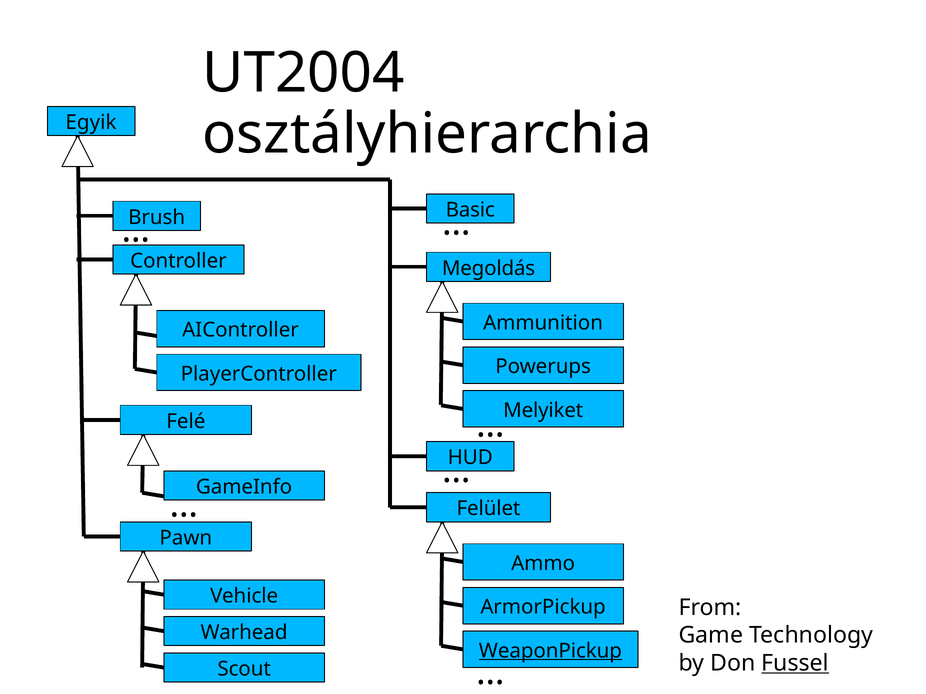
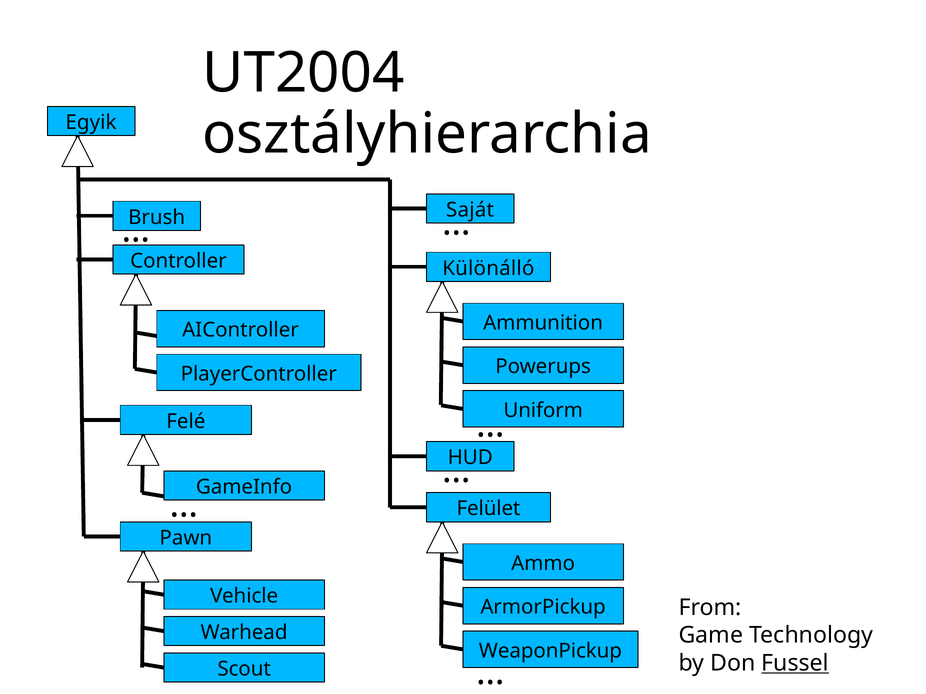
Basic: Basic -> Saját (470, 210)
Megoldás: Megoldás -> Különálló (488, 268)
Melyiket: Melyiket -> Uniform (543, 411)
WeaponPickup underline: present -> none (550, 651)
